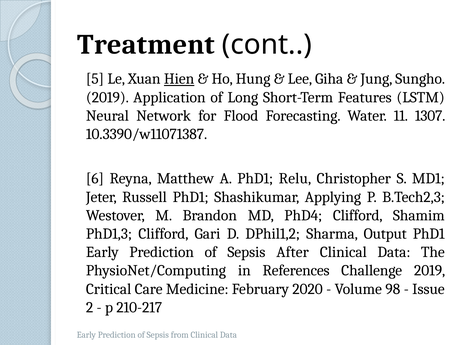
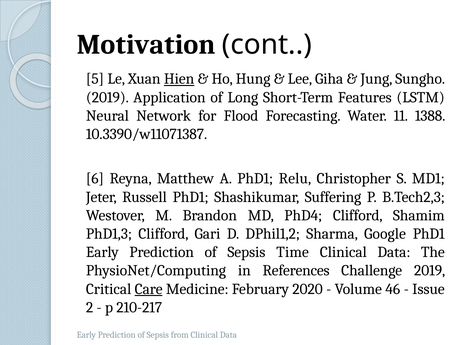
Treatment: Treatment -> Motivation (146, 45)
1307: 1307 -> 1388 (430, 116)
Applying: Applying -> Suffering (333, 197)
Output: Output -> Google (385, 234)
After: After -> Time (293, 252)
Care underline: none -> present (149, 289)
98: 98 -> 46 (393, 289)
